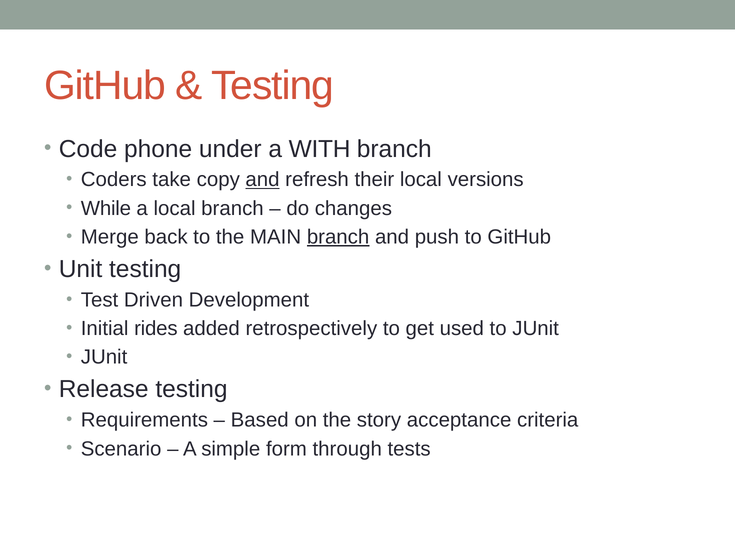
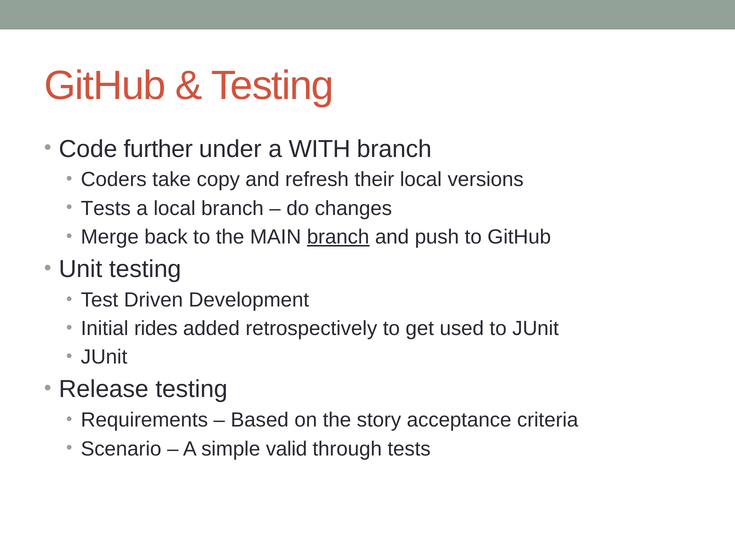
phone: phone -> further (158, 149)
and underline: present -> none (262, 179)
While: While -> Tests (106, 208)
form: form -> valid (287, 448)
